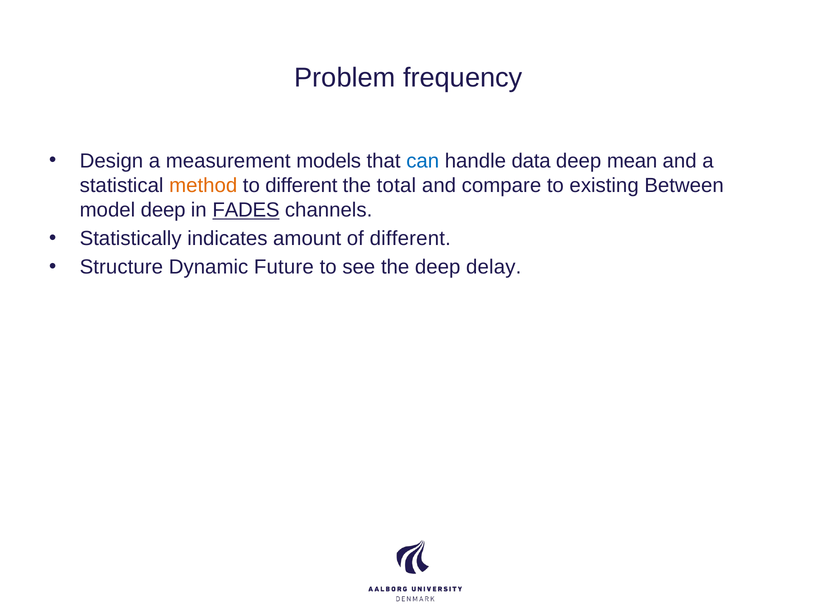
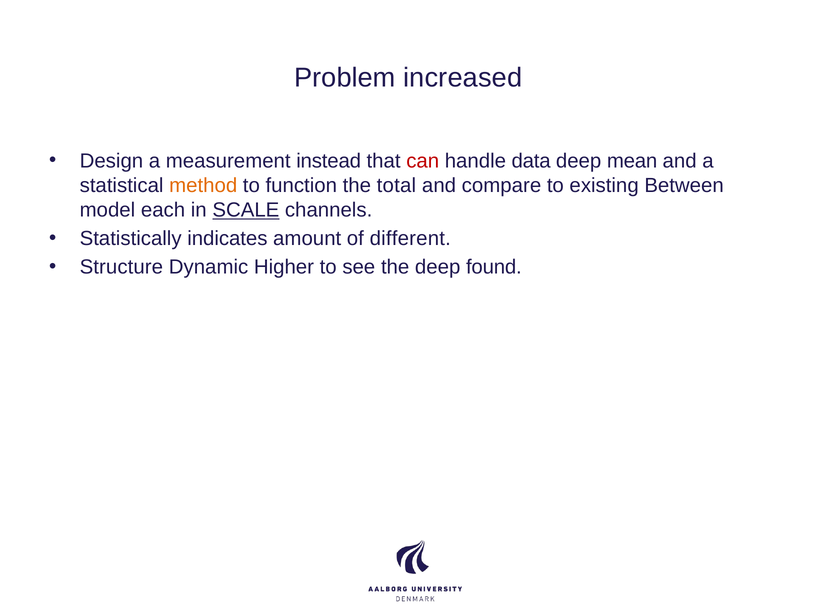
frequency: frequency -> increased (463, 78)
models: models -> instead (329, 161)
can colour: blue -> red (423, 161)
to different: different -> function (301, 185)
model deep: deep -> each (163, 210)
FADES: FADES -> SCALE (246, 210)
Future: Future -> Higher (284, 267)
delay: delay -> found (494, 267)
